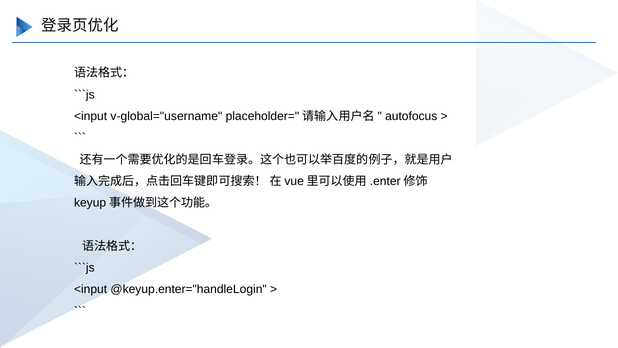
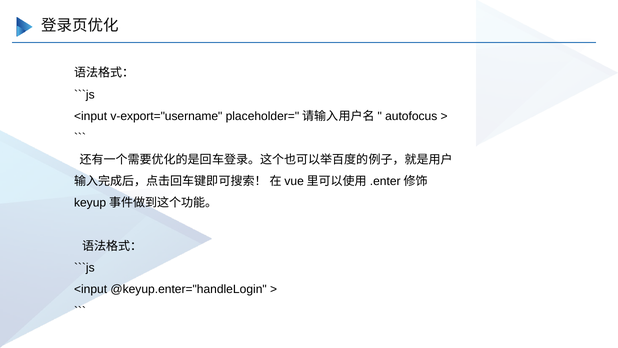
v-global="username: v-global="username -> v-export="username (166, 116)
